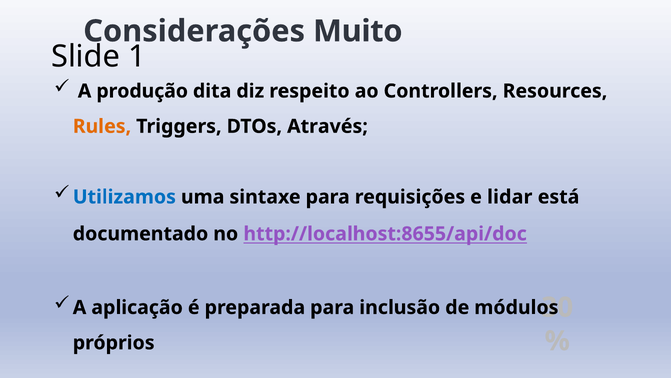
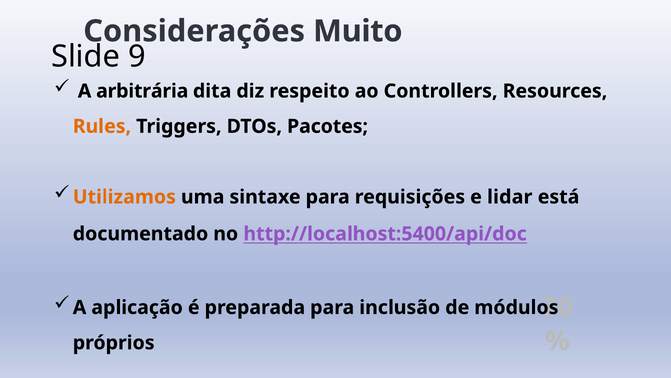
1: 1 -> 9 (137, 56)
produção: produção -> arbitrária (142, 91)
Através: Através -> Pacotes (328, 126)
Utilizamos colour: blue -> orange (124, 197)
http://localhost:8655/api/doc: http://localhost:8655/api/doc -> http://localhost:5400/api/doc (385, 233)
